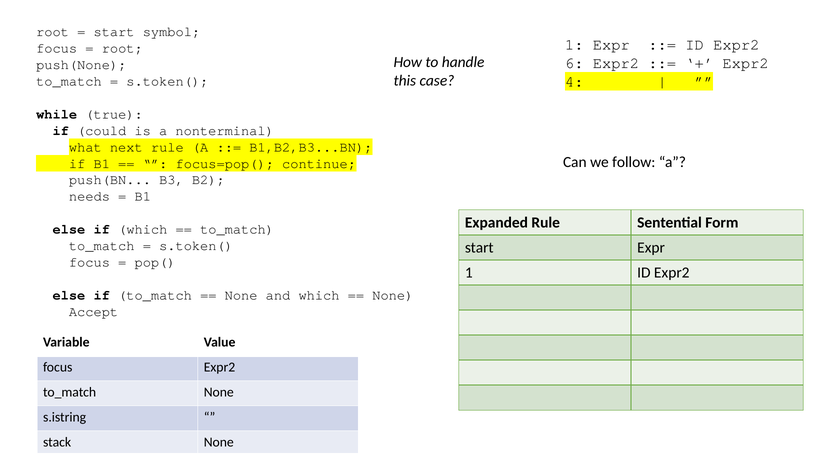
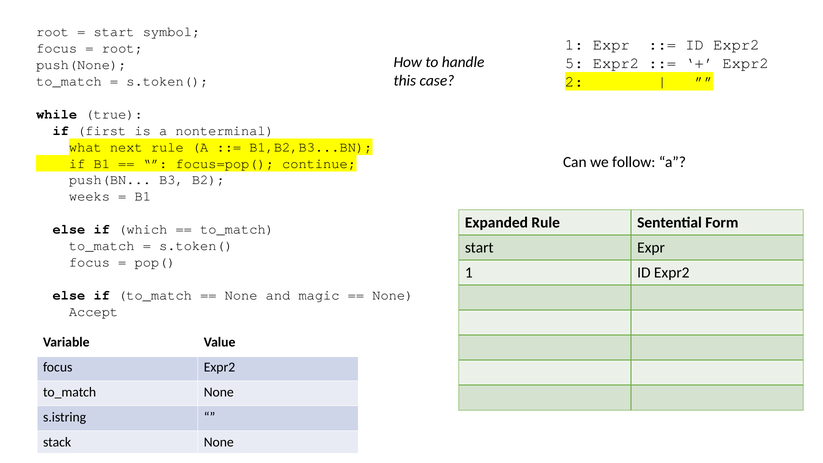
6: 6 -> 5 (574, 63)
4: 4 -> 2 (574, 82)
could: could -> first (102, 131)
needs: needs -> weeks (89, 196)
and which: which -> magic (319, 295)
